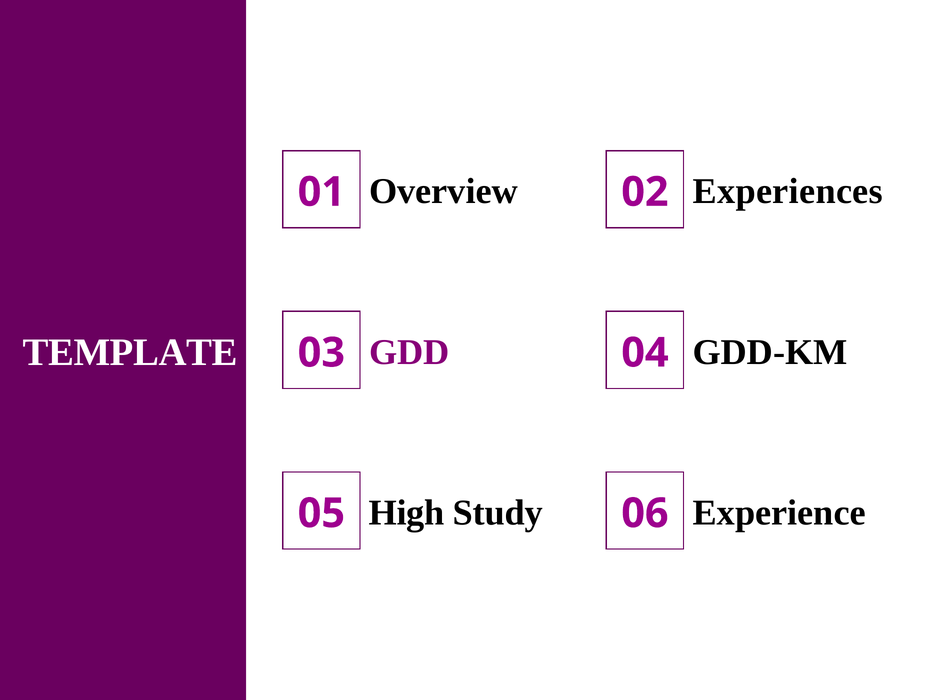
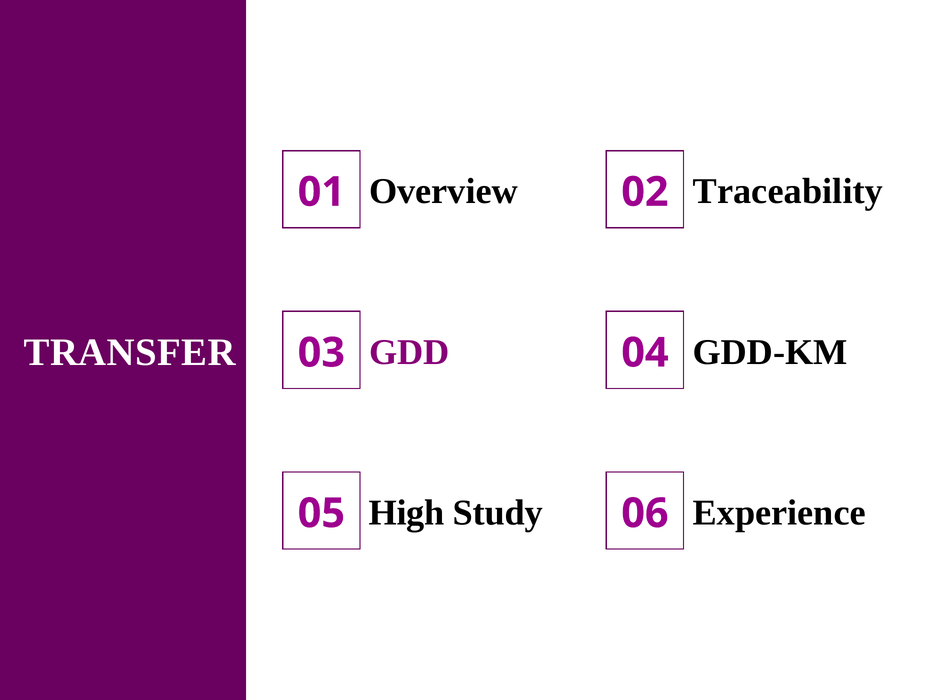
Experiences: Experiences -> Traceability (788, 191)
TEMPLATE: TEMPLATE -> TRANSFER (130, 352)
